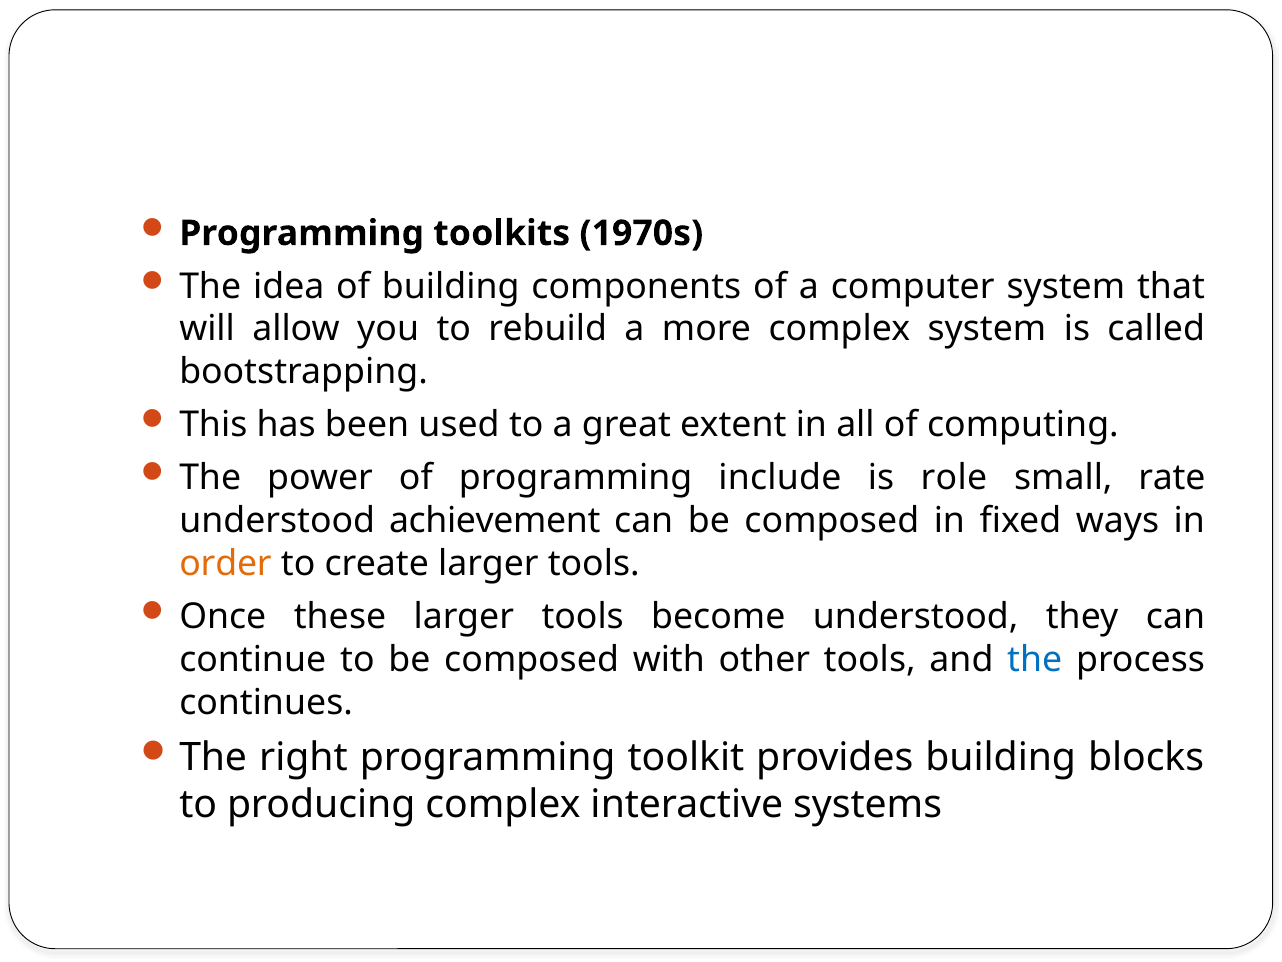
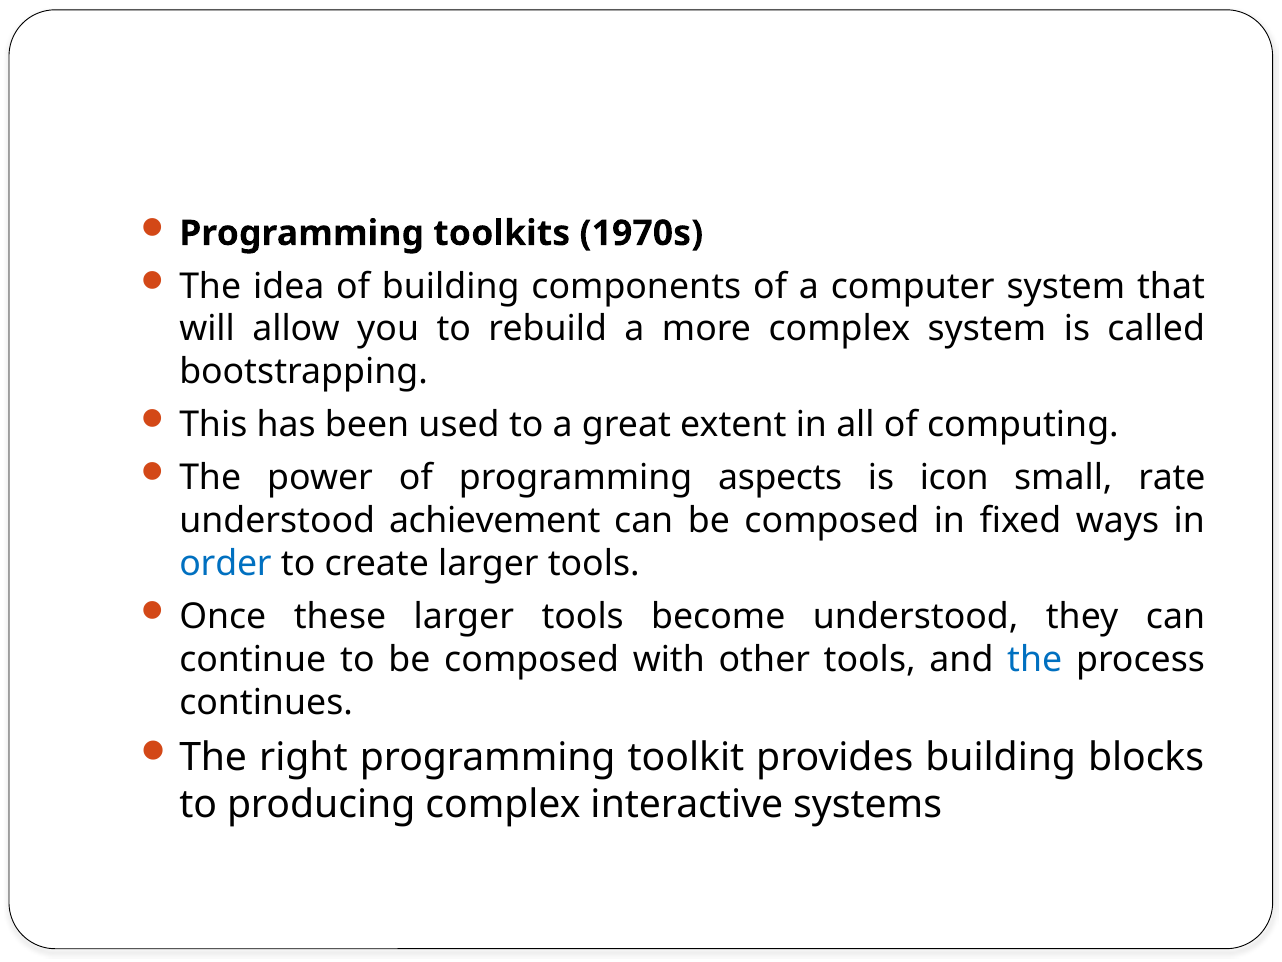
include: include -> aspects (780, 478)
role: role -> icon (954, 478)
order colour: orange -> blue (225, 563)
